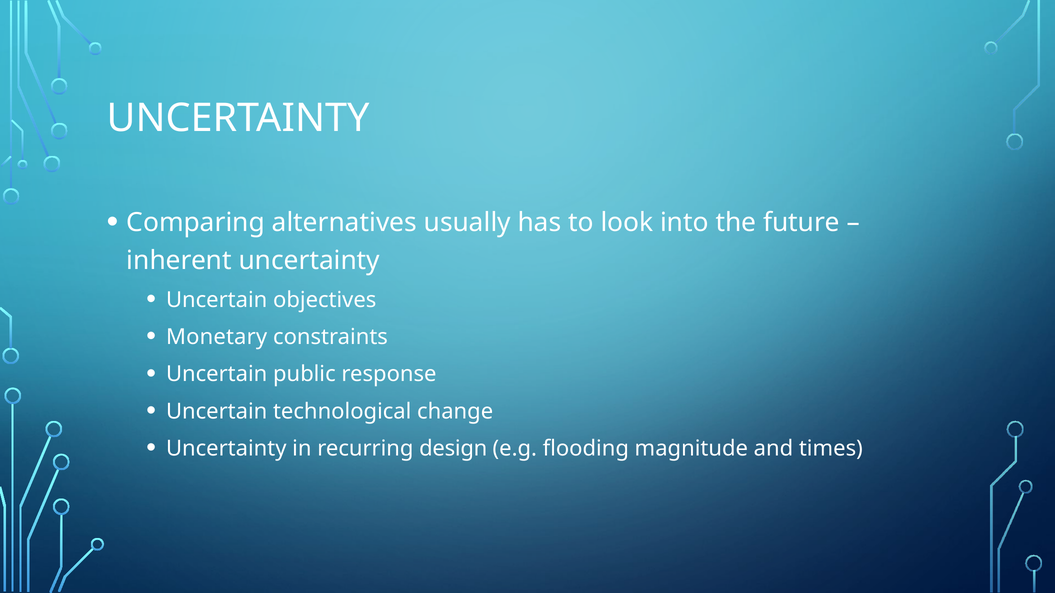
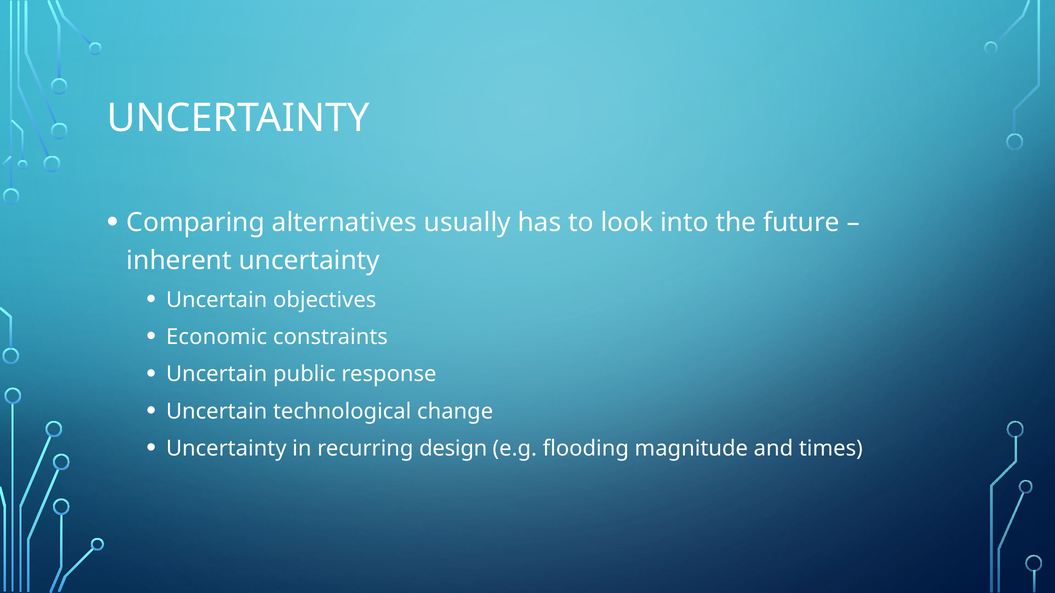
Monetary: Monetary -> Economic (217, 337)
